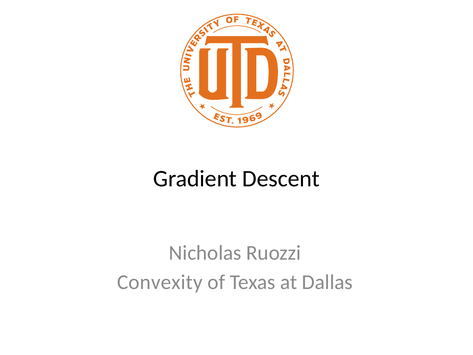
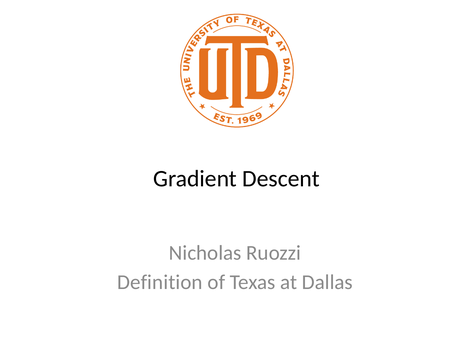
Convexity: Convexity -> Definition (160, 282)
